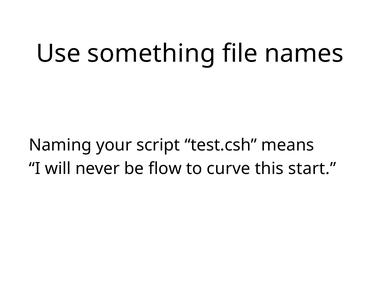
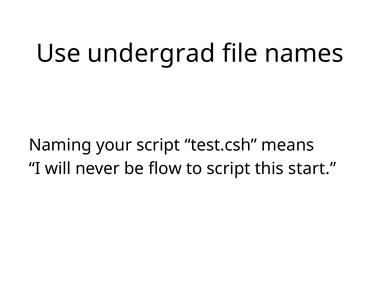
something: something -> undergrad (151, 54)
to curve: curve -> script (229, 168)
